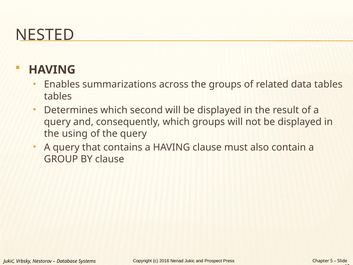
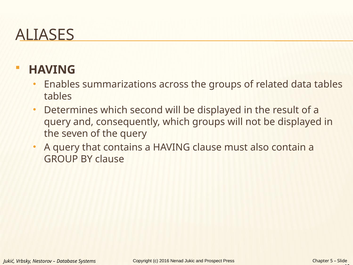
NESTED: NESTED -> ALIASES (45, 35)
using: using -> seven (75, 133)
